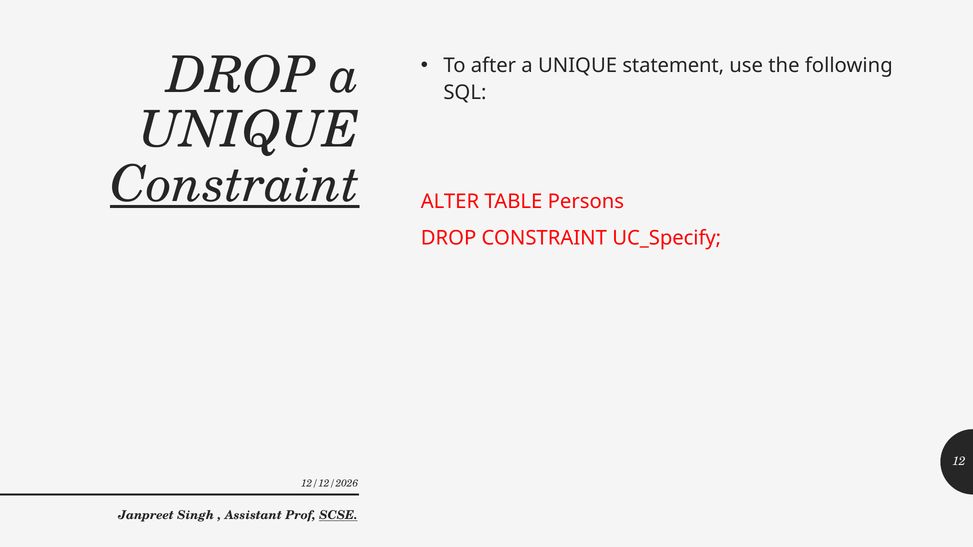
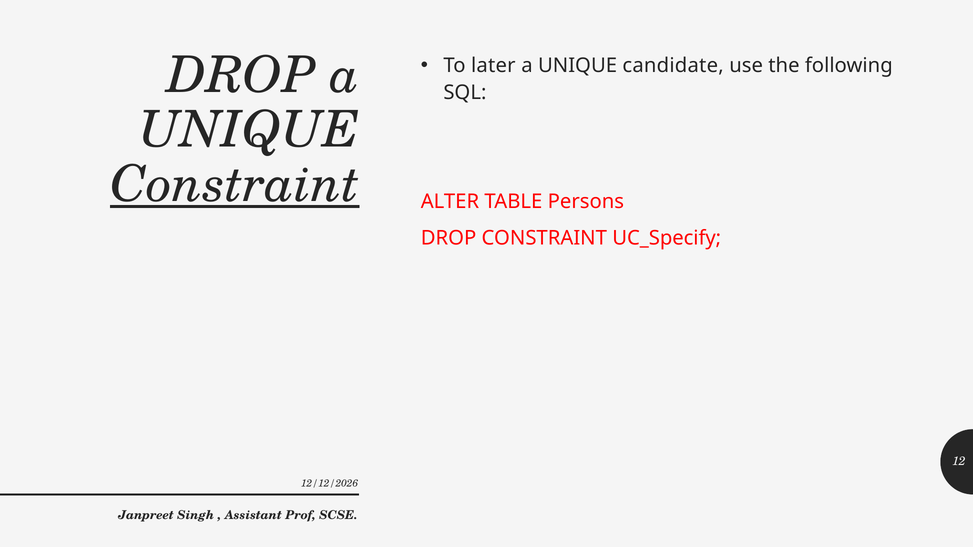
after: after -> later (493, 66)
statement: statement -> candidate (673, 66)
SCSE underline: present -> none (338, 516)
